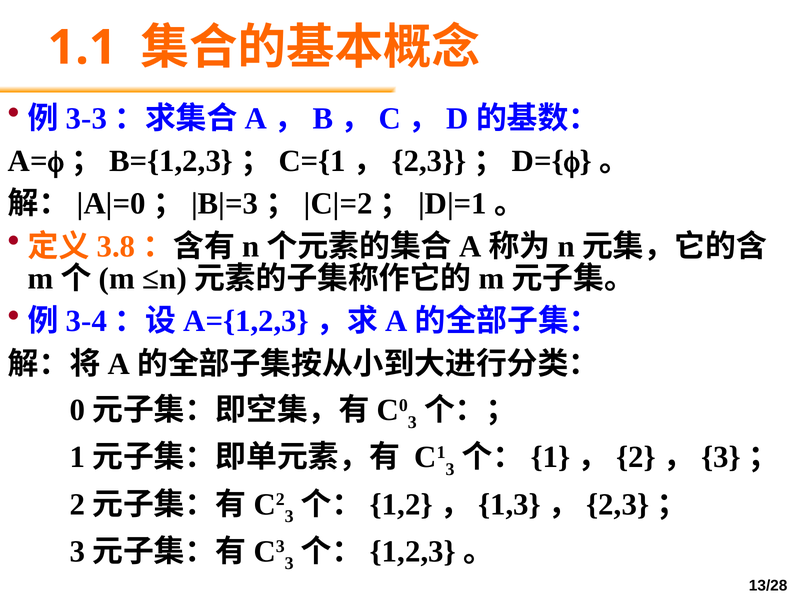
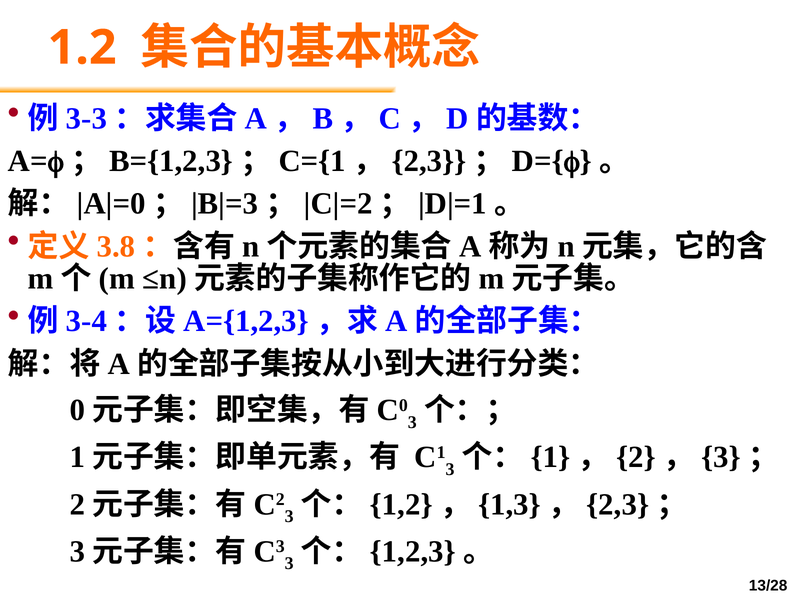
1.1: 1.1 -> 1.2 (82, 48)
